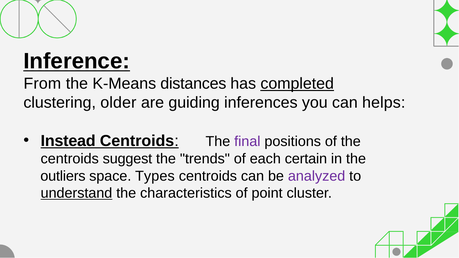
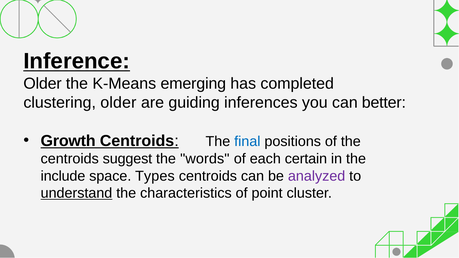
From: From -> Older (43, 84)
distances: distances -> emerging (193, 84)
completed underline: present -> none (297, 84)
helps: helps -> better (384, 103)
Instead: Instead -> Growth (68, 141)
final colour: purple -> blue (247, 141)
trends: trends -> words (205, 159)
outliers: outliers -> include (63, 176)
